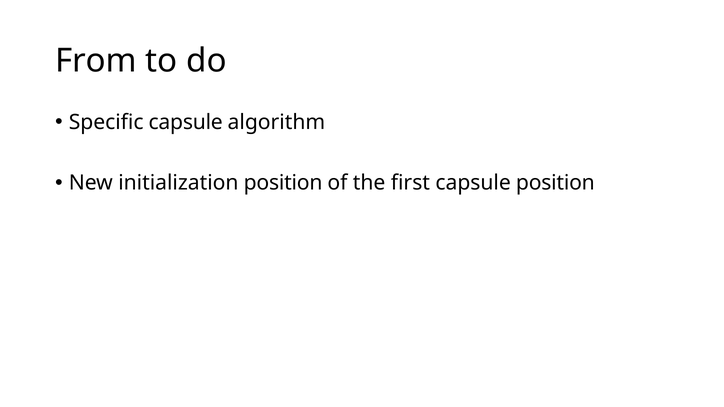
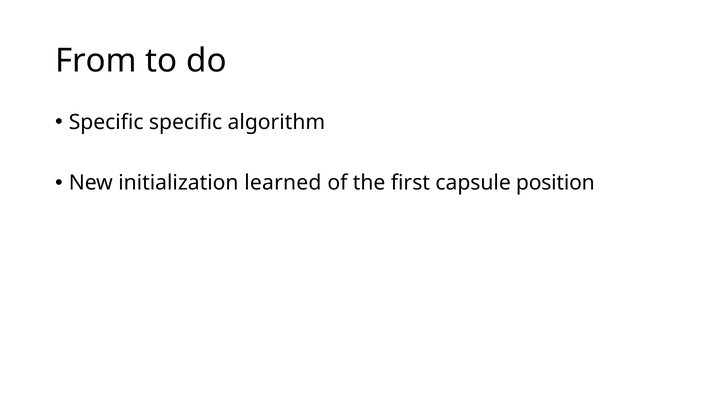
Specific capsule: capsule -> specific (186, 122)
initialization position: position -> learned (283, 183)
